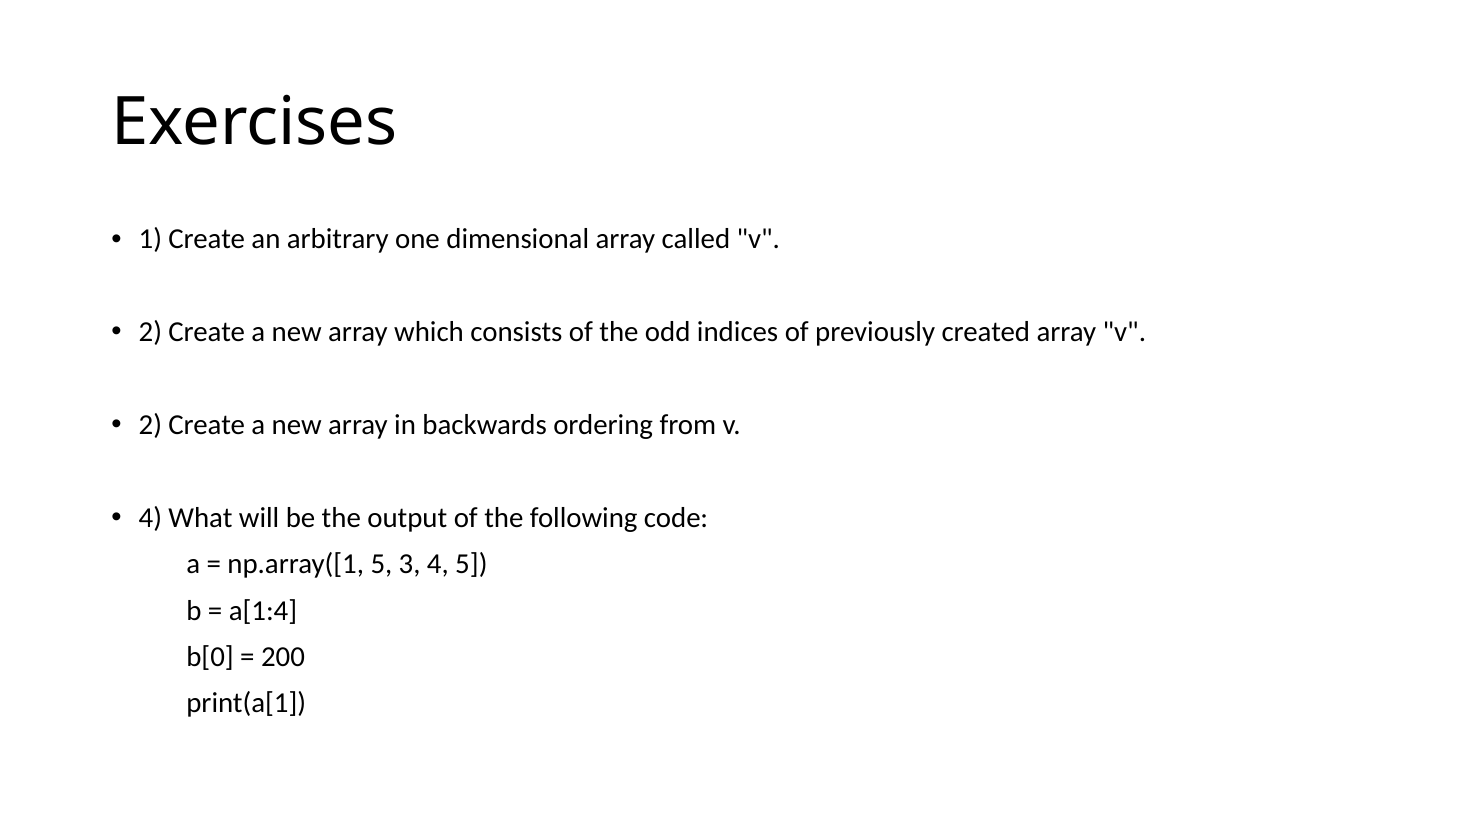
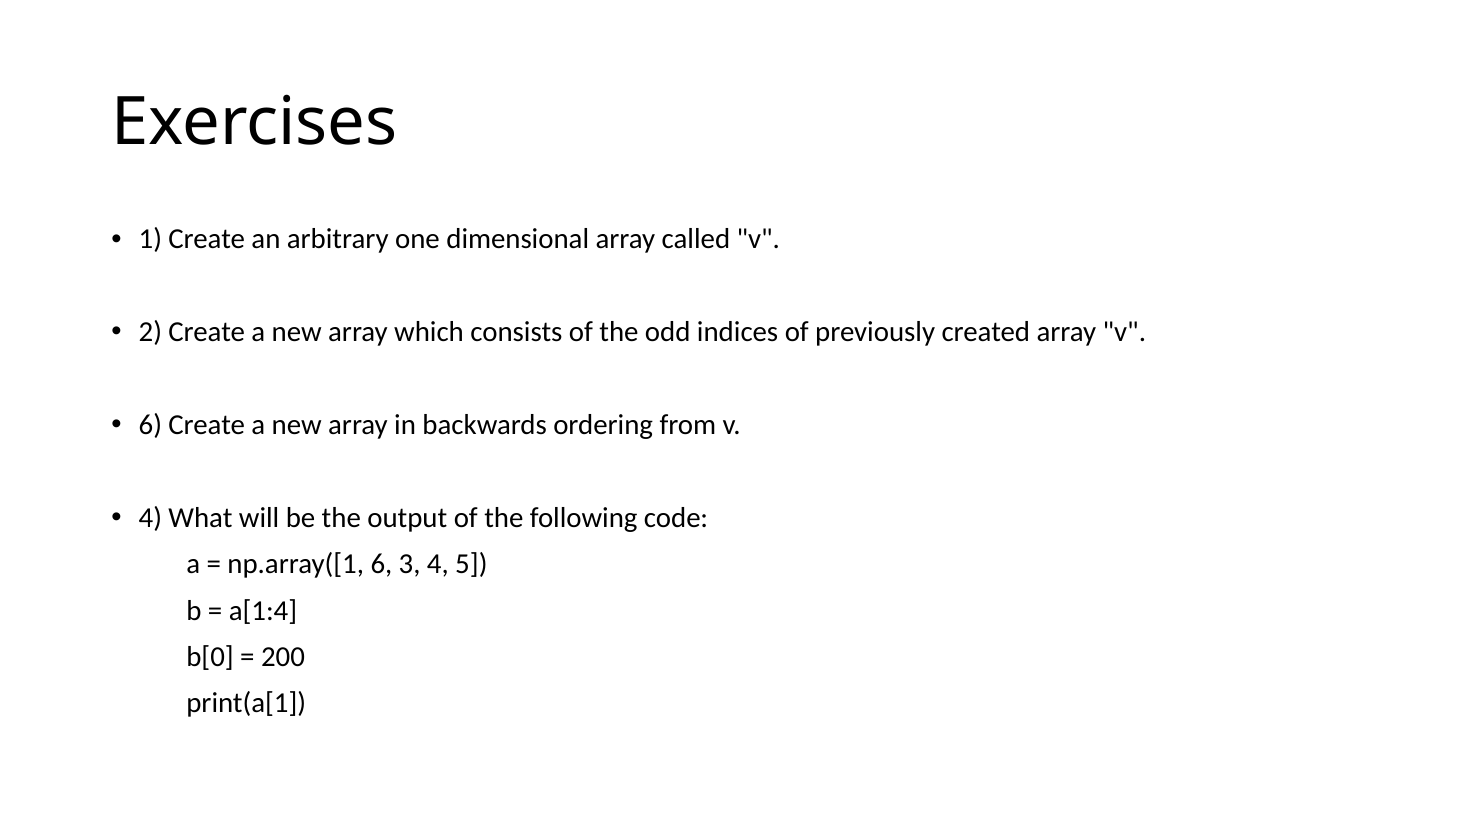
2: 2 -> 6 (150, 425)
np.array([1 5: 5 -> 6 (381, 564)
